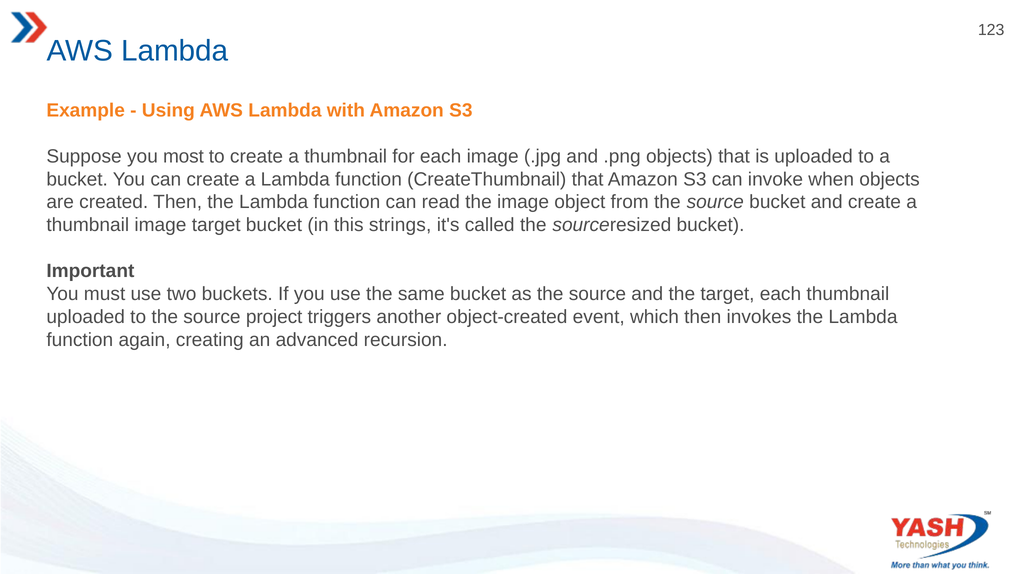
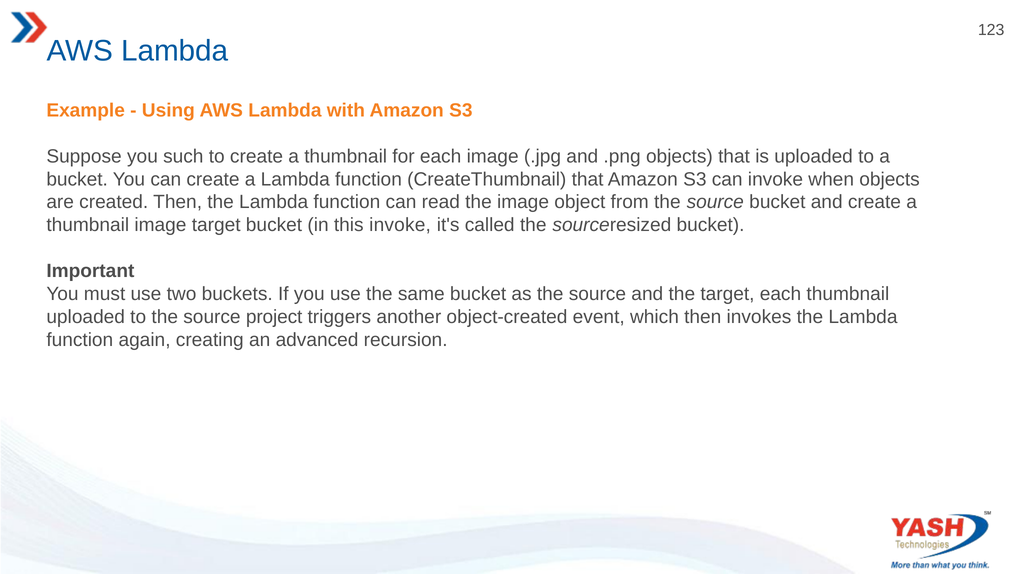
most: most -> such (183, 156)
this strings: strings -> invoke (400, 225)
